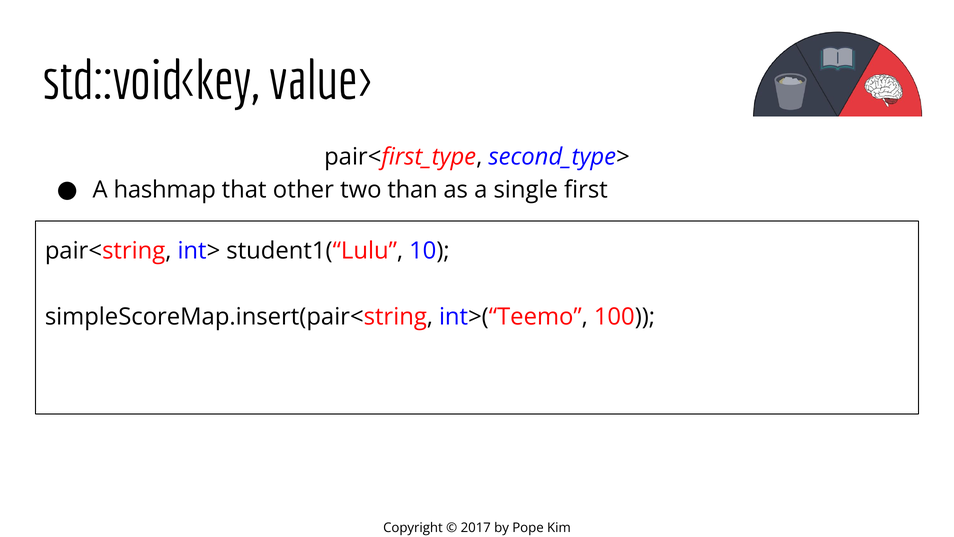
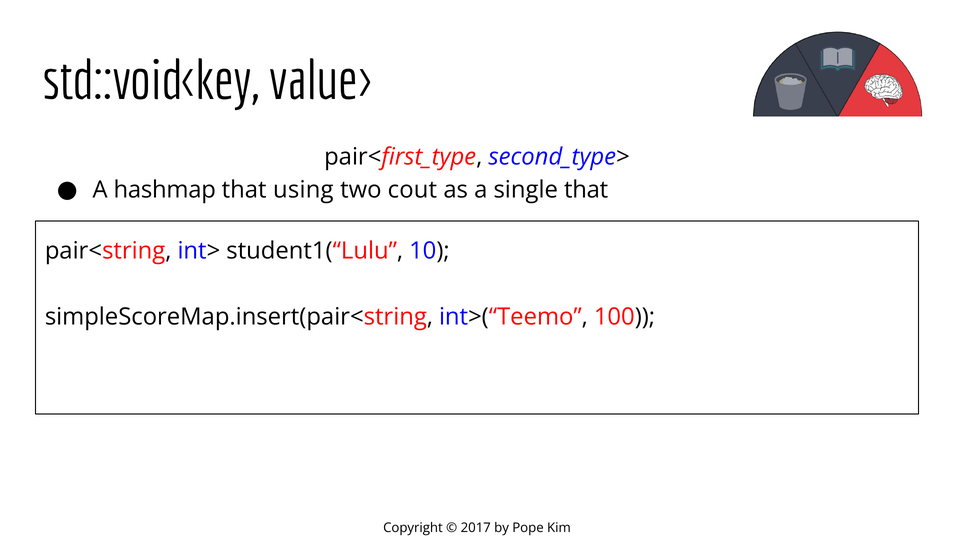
other: other -> using (303, 190)
than: than -> cout (412, 190)
single first: first -> that (586, 190)
